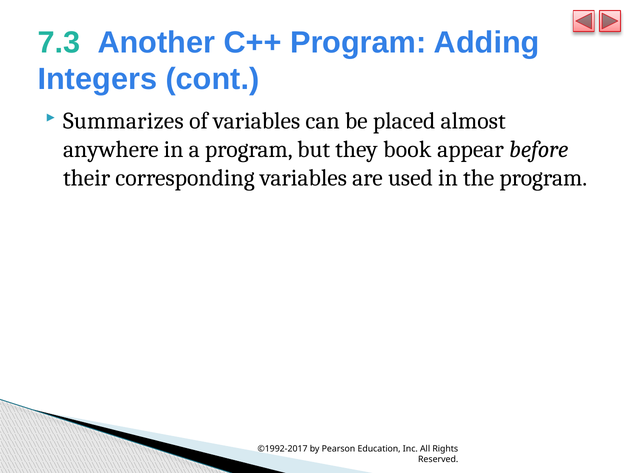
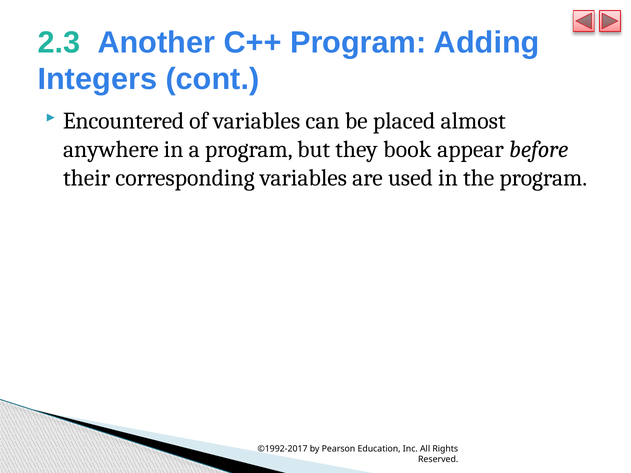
7.3: 7.3 -> 2.3 (59, 43)
Summarizes: Summarizes -> Encountered (124, 121)
